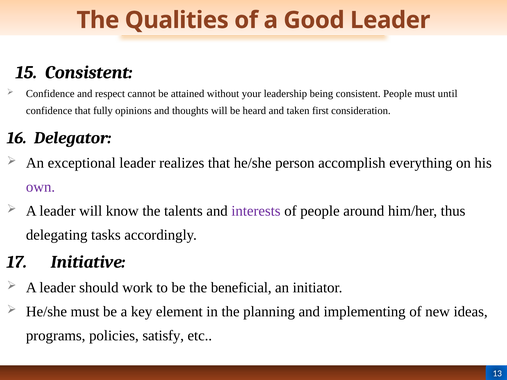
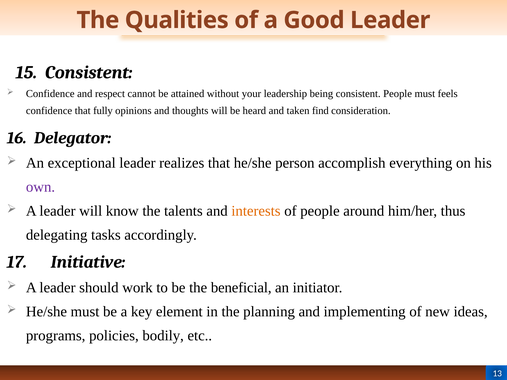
until: until -> feels (448, 94)
first: first -> find (320, 111)
interests colour: purple -> orange (256, 211)
satisfy: satisfy -> bodily (163, 336)
